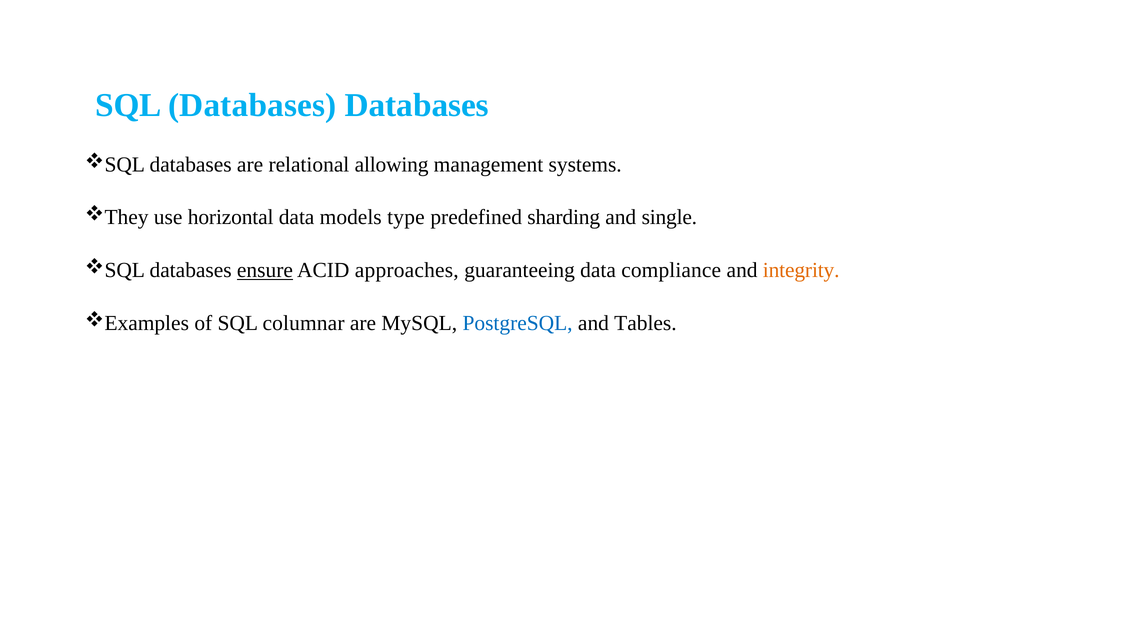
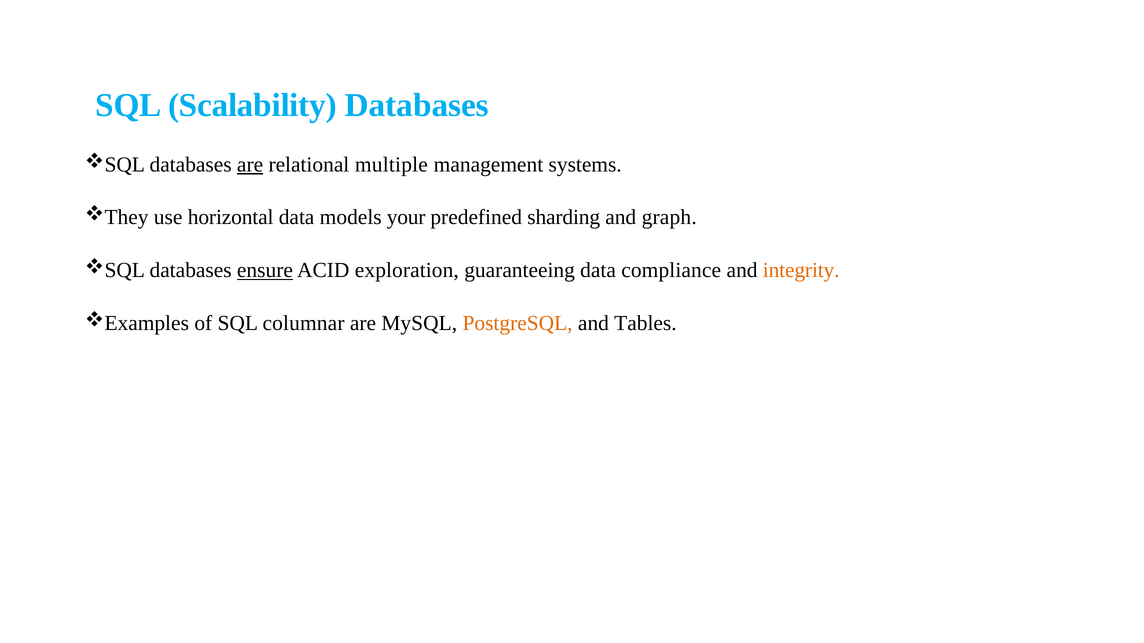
SQL Databases: Databases -> Scalability (252, 105)
are underline: none -> present (250, 165)
allowing: allowing -> multiple (391, 165)
type: type -> your (406, 218)
single: single -> graph (669, 218)
approaches: approaches -> exploration (407, 271)
PostgreSQL colour: blue -> orange (518, 323)
